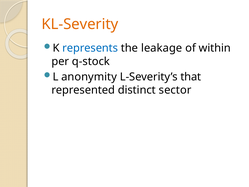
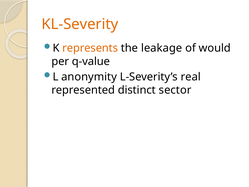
represents colour: blue -> orange (90, 48)
within: within -> would (215, 48)
q-stock: q-stock -> q-value (91, 61)
that: that -> real (191, 77)
